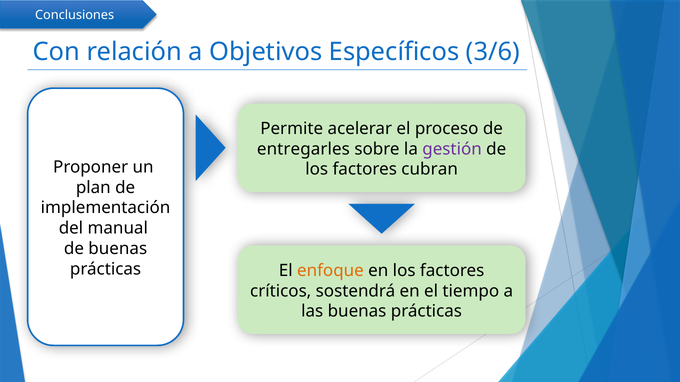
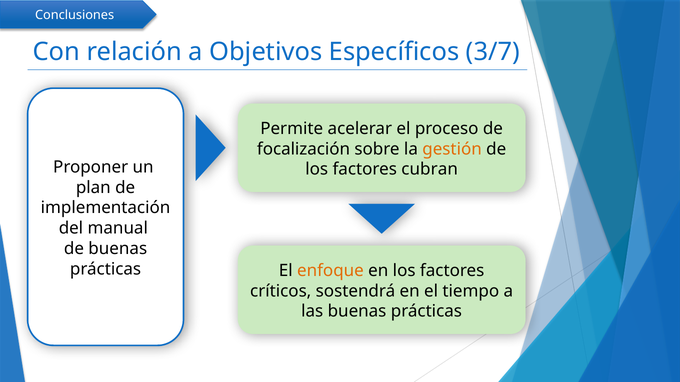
3/6: 3/6 -> 3/7 (493, 52)
entregarles: entregarles -> focalización (303, 149)
gestión colour: purple -> orange (452, 149)
